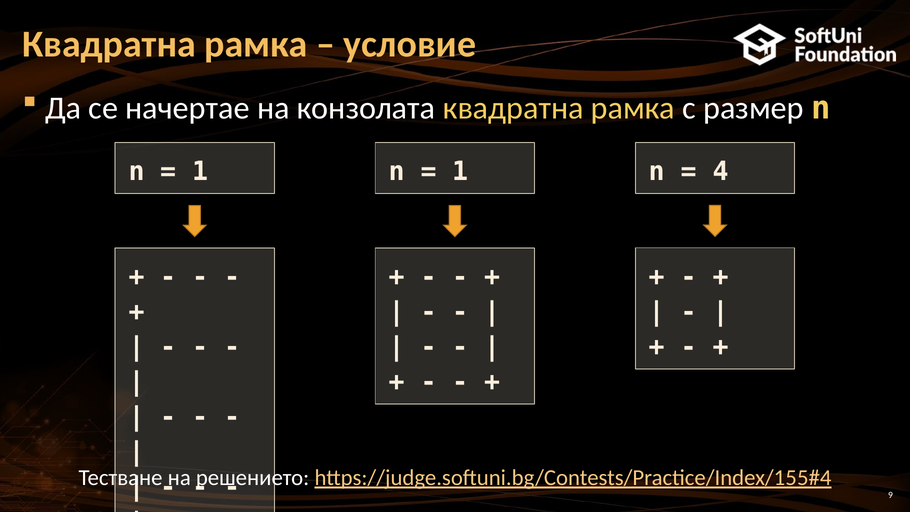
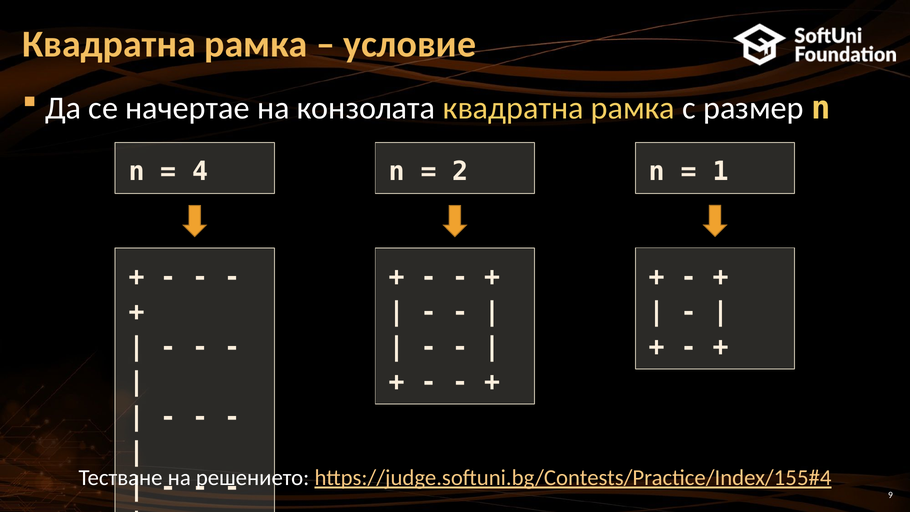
4: 4 -> 1 (721, 171)
1: 1 -> 4 (200, 172)
1: 1 -> 2 (460, 172)
